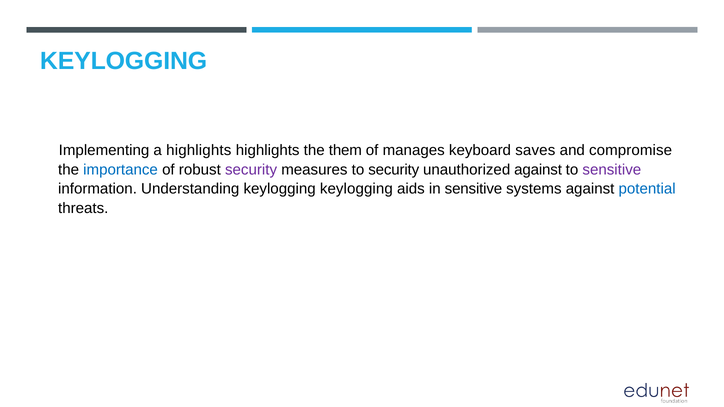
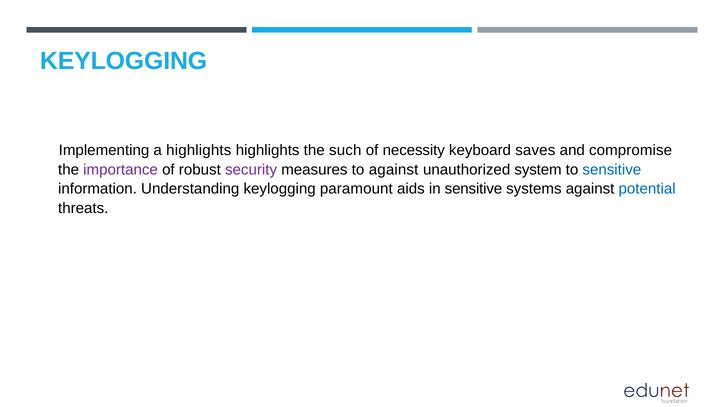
them: them -> such (345, 150)
manages: manages -> necessity (414, 150)
importance colour: blue -> purple (121, 170)
to security: security -> against (394, 170)
unauthorized against: against -> system (538, 170)
sensitive colour: purple -> blue (612, 170)
keylogging keylogging: keylogging -> paramount (356, 189)
